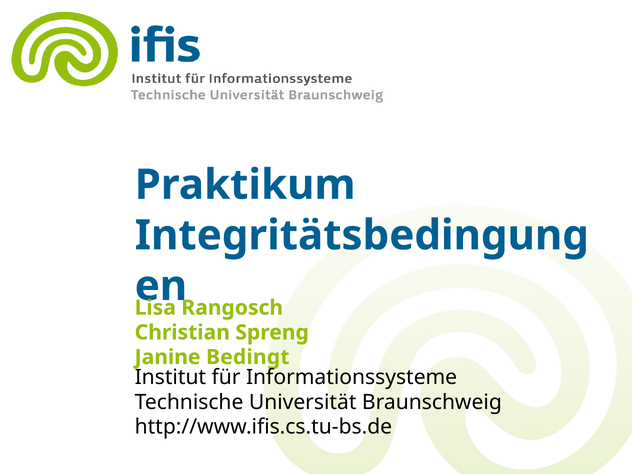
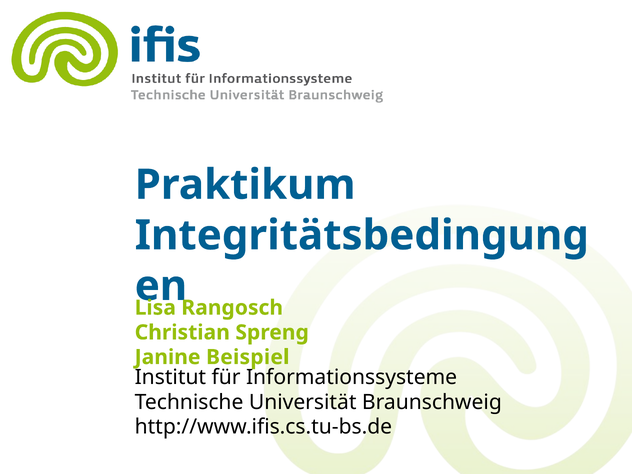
Bedingt: Bedingt -> Beispiel (248, 357)
